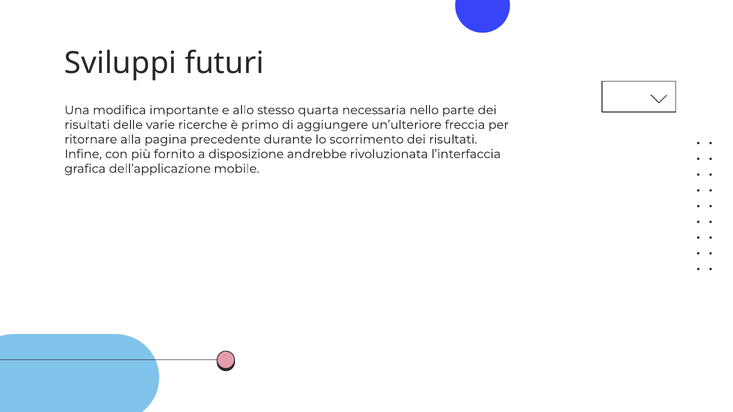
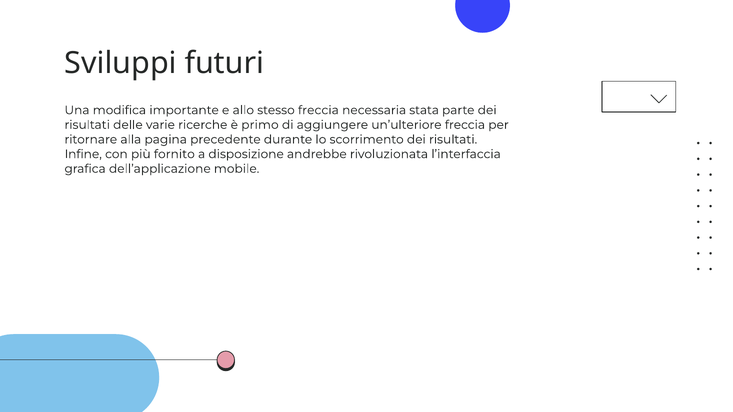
stesso quarta: quarta -> freccia (318, 110)
nello: nello -> stata (424, 110)
